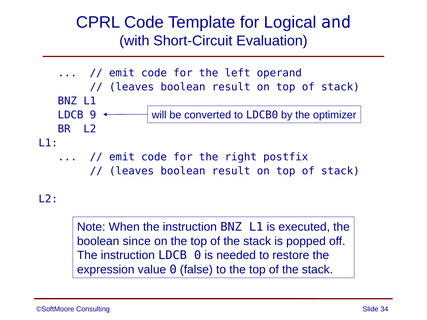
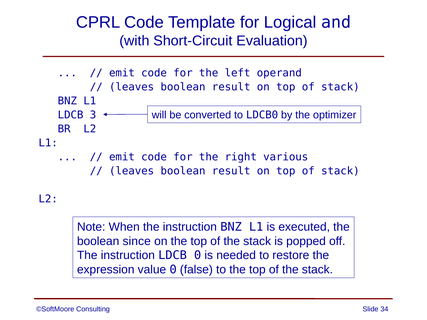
9: 9 -> 3 (93, 115)
postfix: postfix -> various (286, 157)
